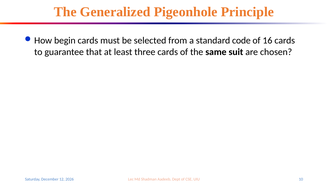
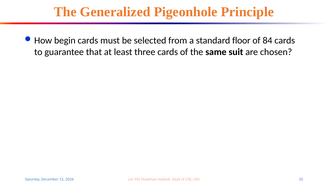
code: code -> floor (241, 41)
16: 16 -> 84 (267, 41)
